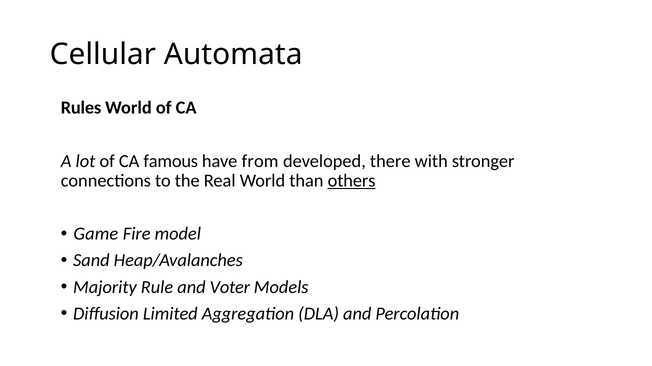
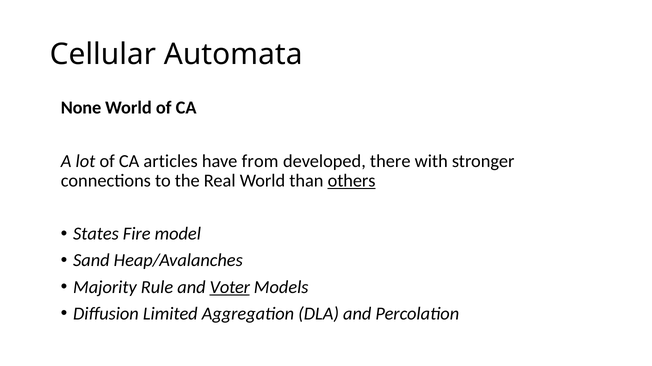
Rules: Rules -> None (81, 108)
famous: famous -> articles (171, 161)
Game: Game -> States (96, 234)
Voter underline: none -> present (230, 288)
